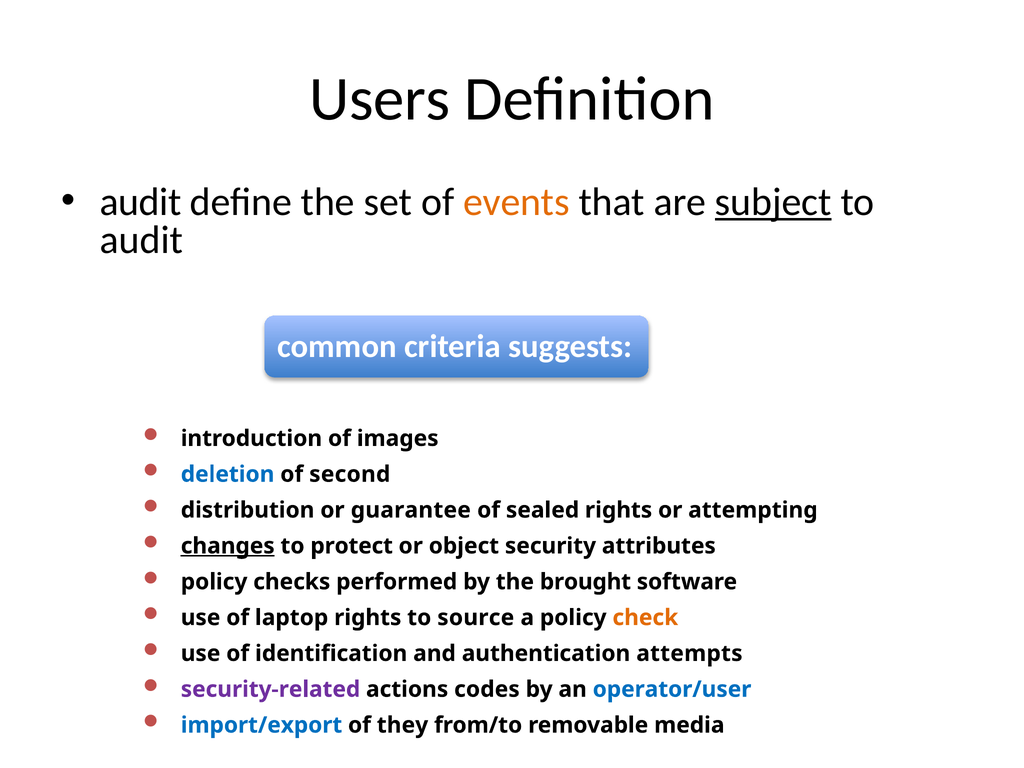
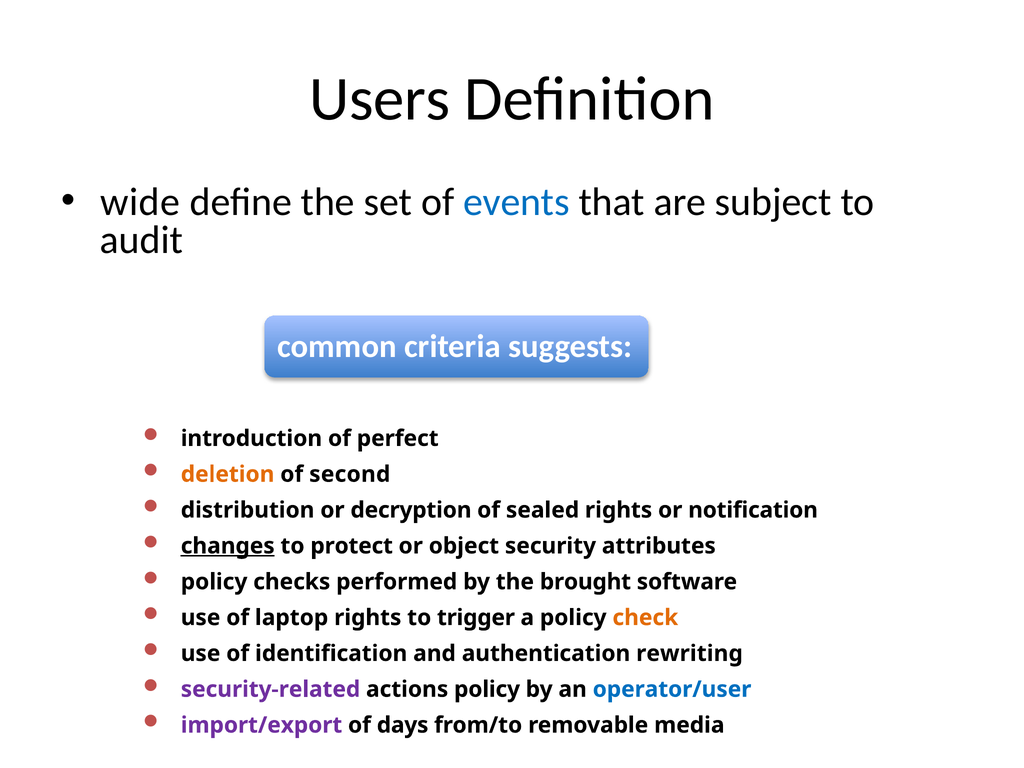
audit: audit -> wide (140, 202)
events colour: orange -> blue (516, 202)
subject underline: present -> none (773, 202)
images: images -> perfect (398, 438)
deletion colour: blue -> orange (228, 474)
guarantee: guarantee -> decryption (411, 510)
attempting: attempting -> notification (753, 510)
source: source -> trigger (476, 618)
attempts: attempts -> rewriting (689, 653)
actions codes: codes -> policy (487, 689)
import/export colour: blue -> purple (261, 725)
they: they -> days (403, 725)
